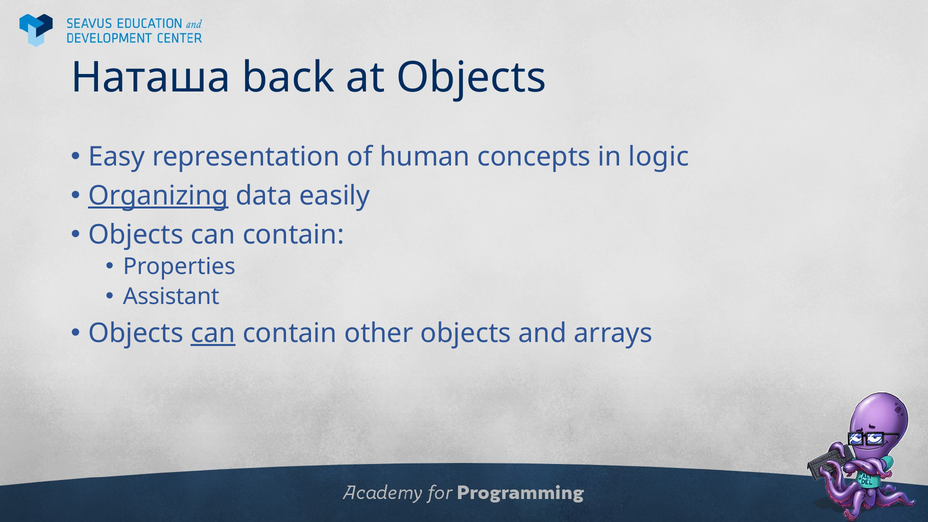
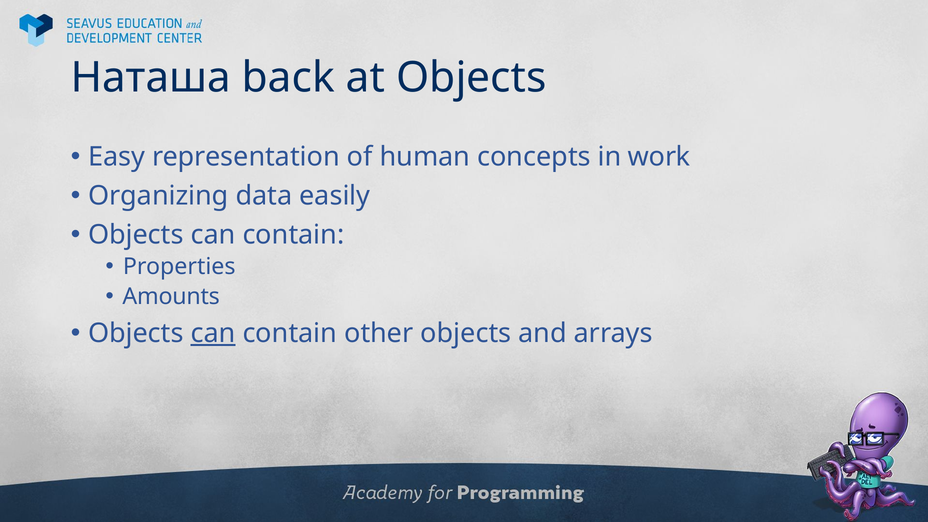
logic: logic -> work (659, 157)
Organizing underline: present -> none (158, 196)
Assistant: Assistant -> Amounts (171, 297)
